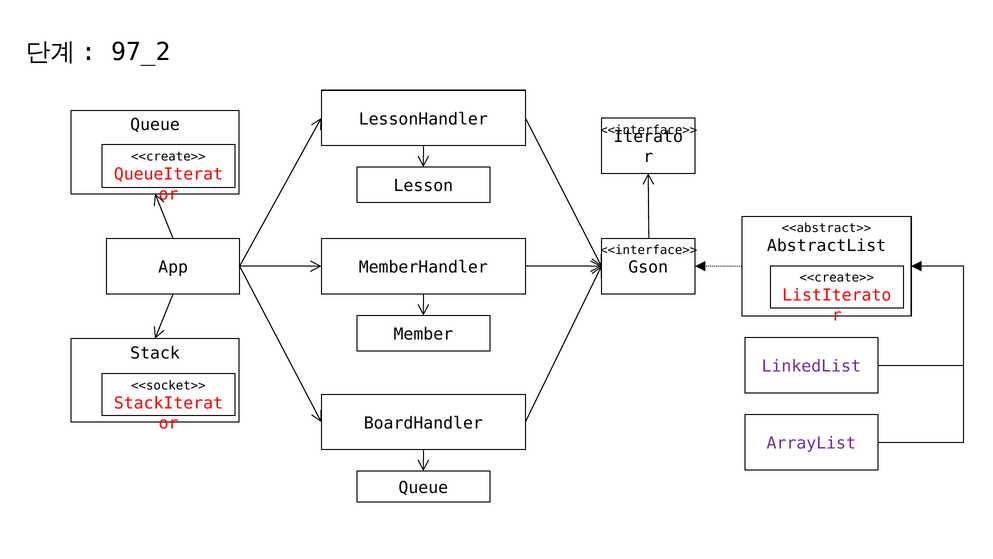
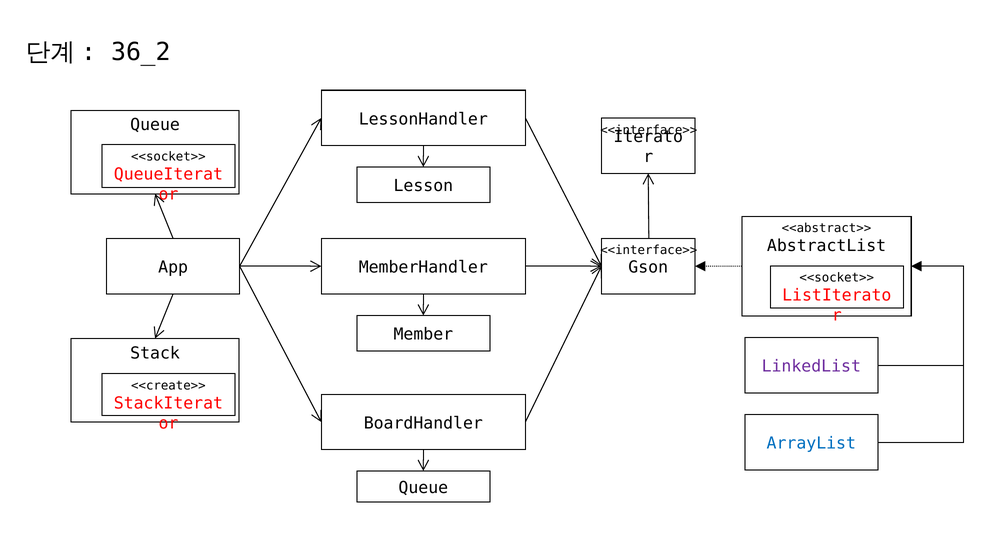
97_2: 97_2 -> 36_2 (141, 52)
<<create>>: <<create>> -> <<socket>> (168, 157)
<<create>>: <<create>> -> <<socket>> (837, 278)
<<socket>>: <<socket>> -> <<create>> (168, 385)
ArrayList colour: purple -> blue (811, 443)
